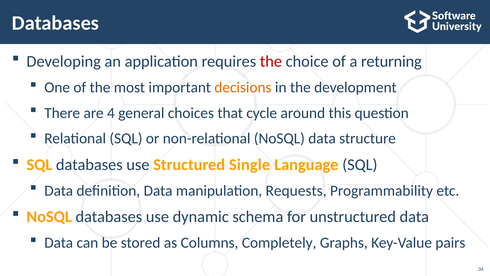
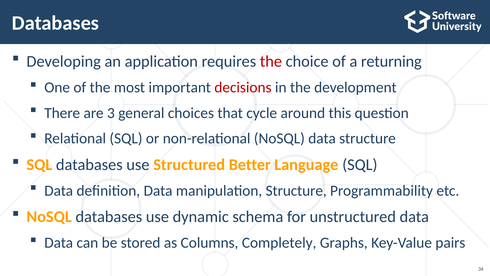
decisions colour: orange -> red (243, 87)
4: 4 -> 3 (111, 113)
Single: Single -> Better (250, 164)
manipulation Requests: Requests -> Structure (296, 190)
